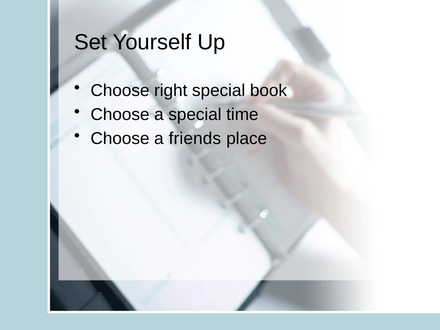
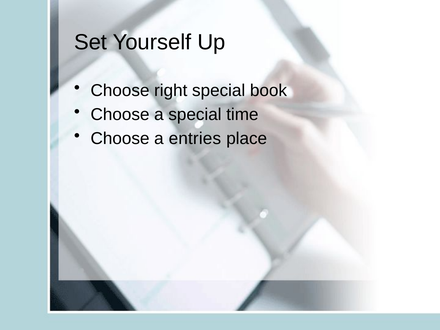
friends: friends -> entries (195, 139)
